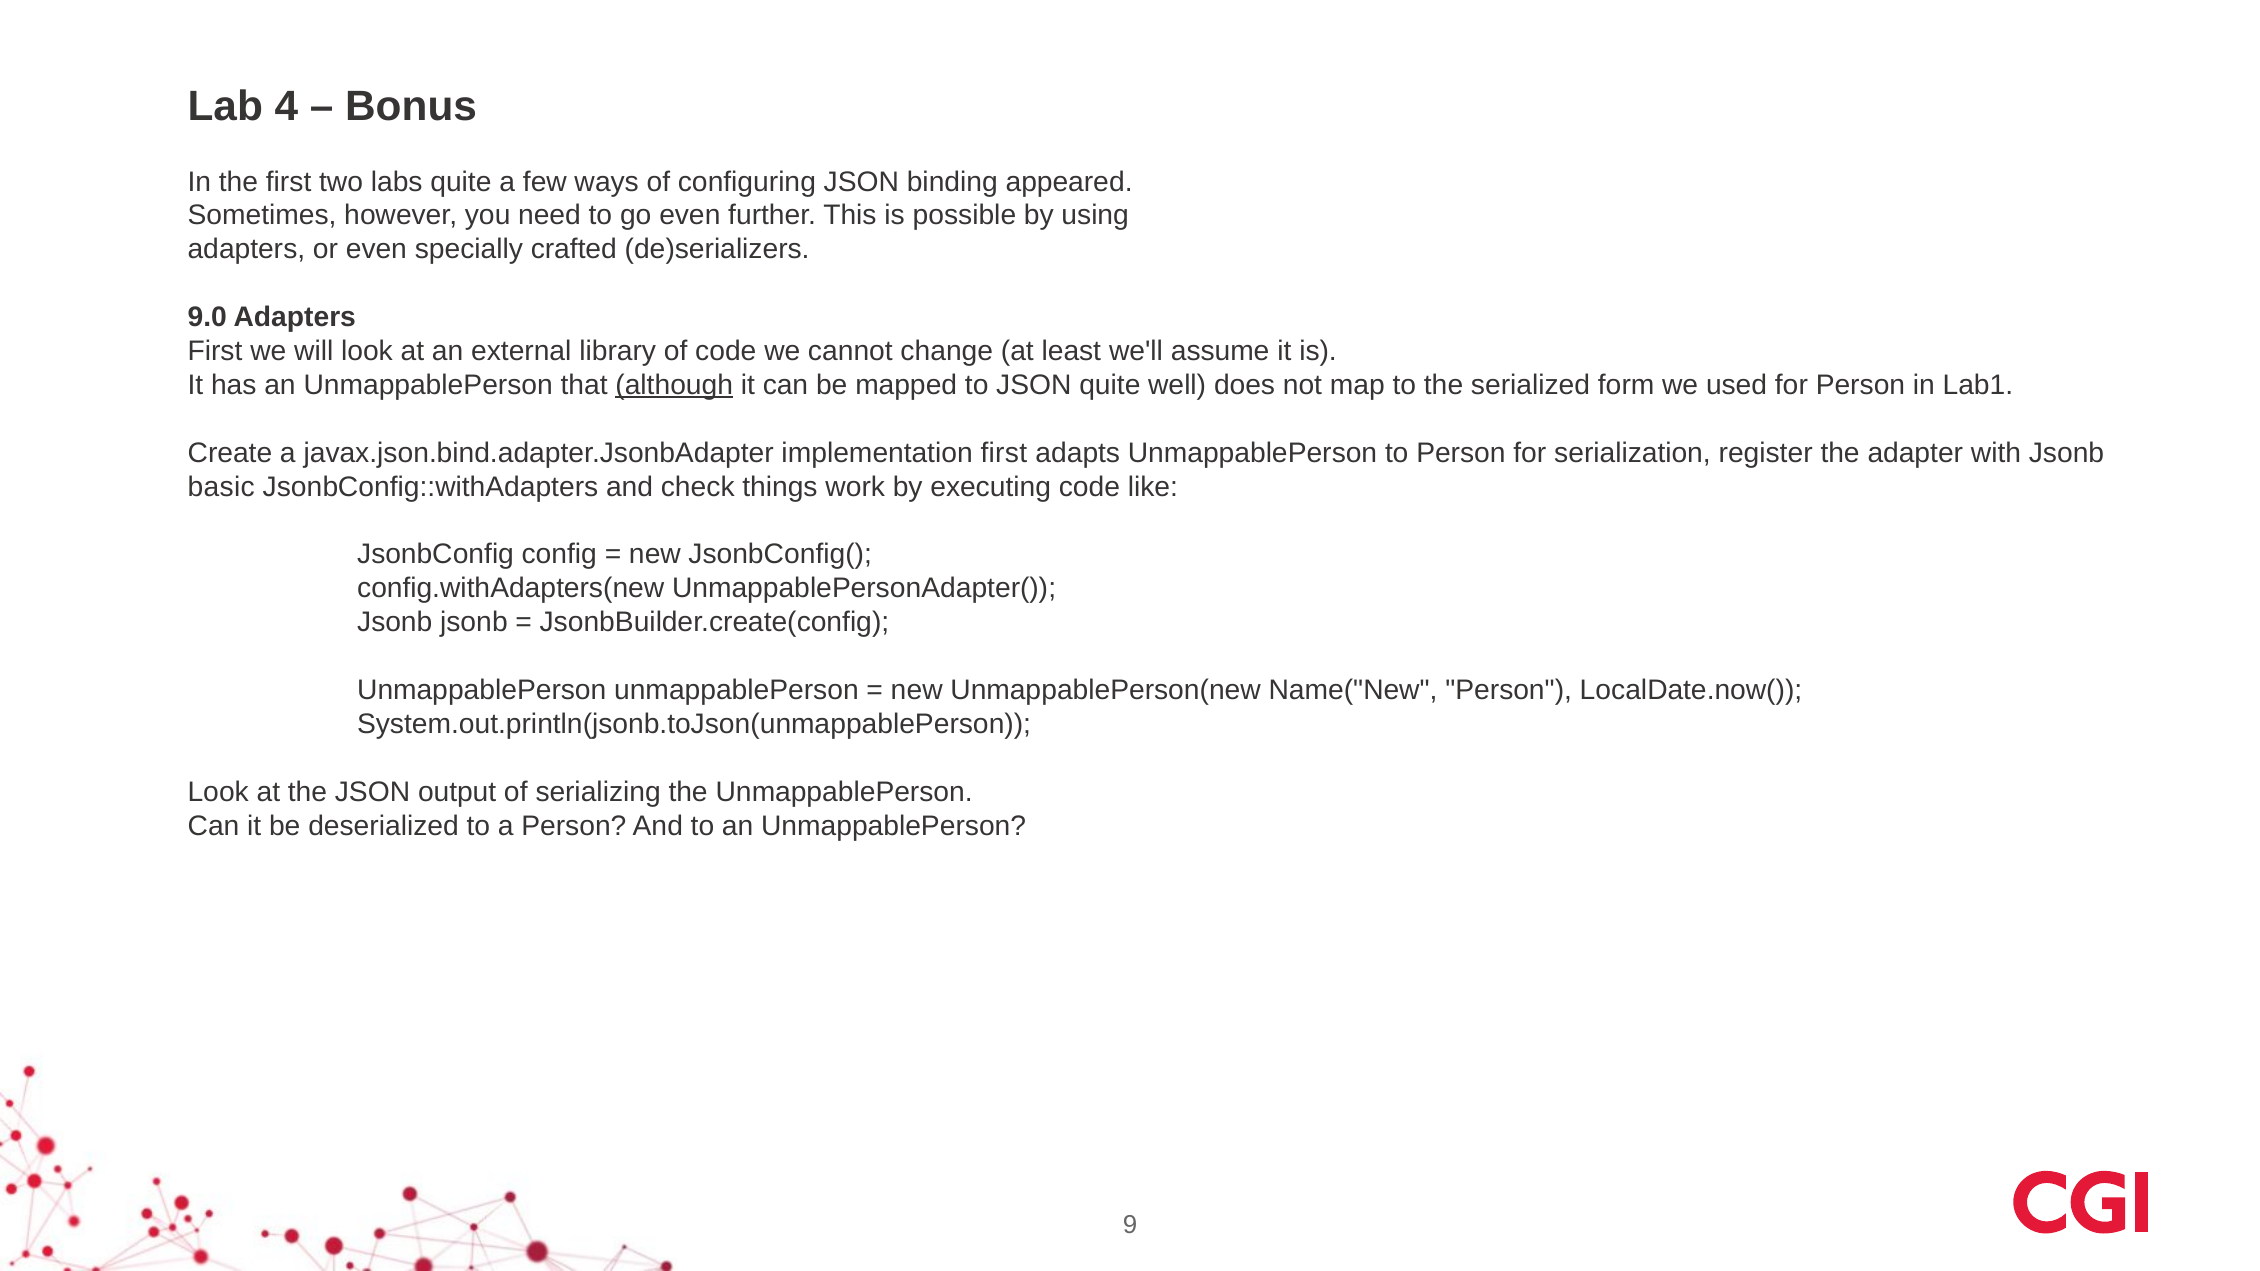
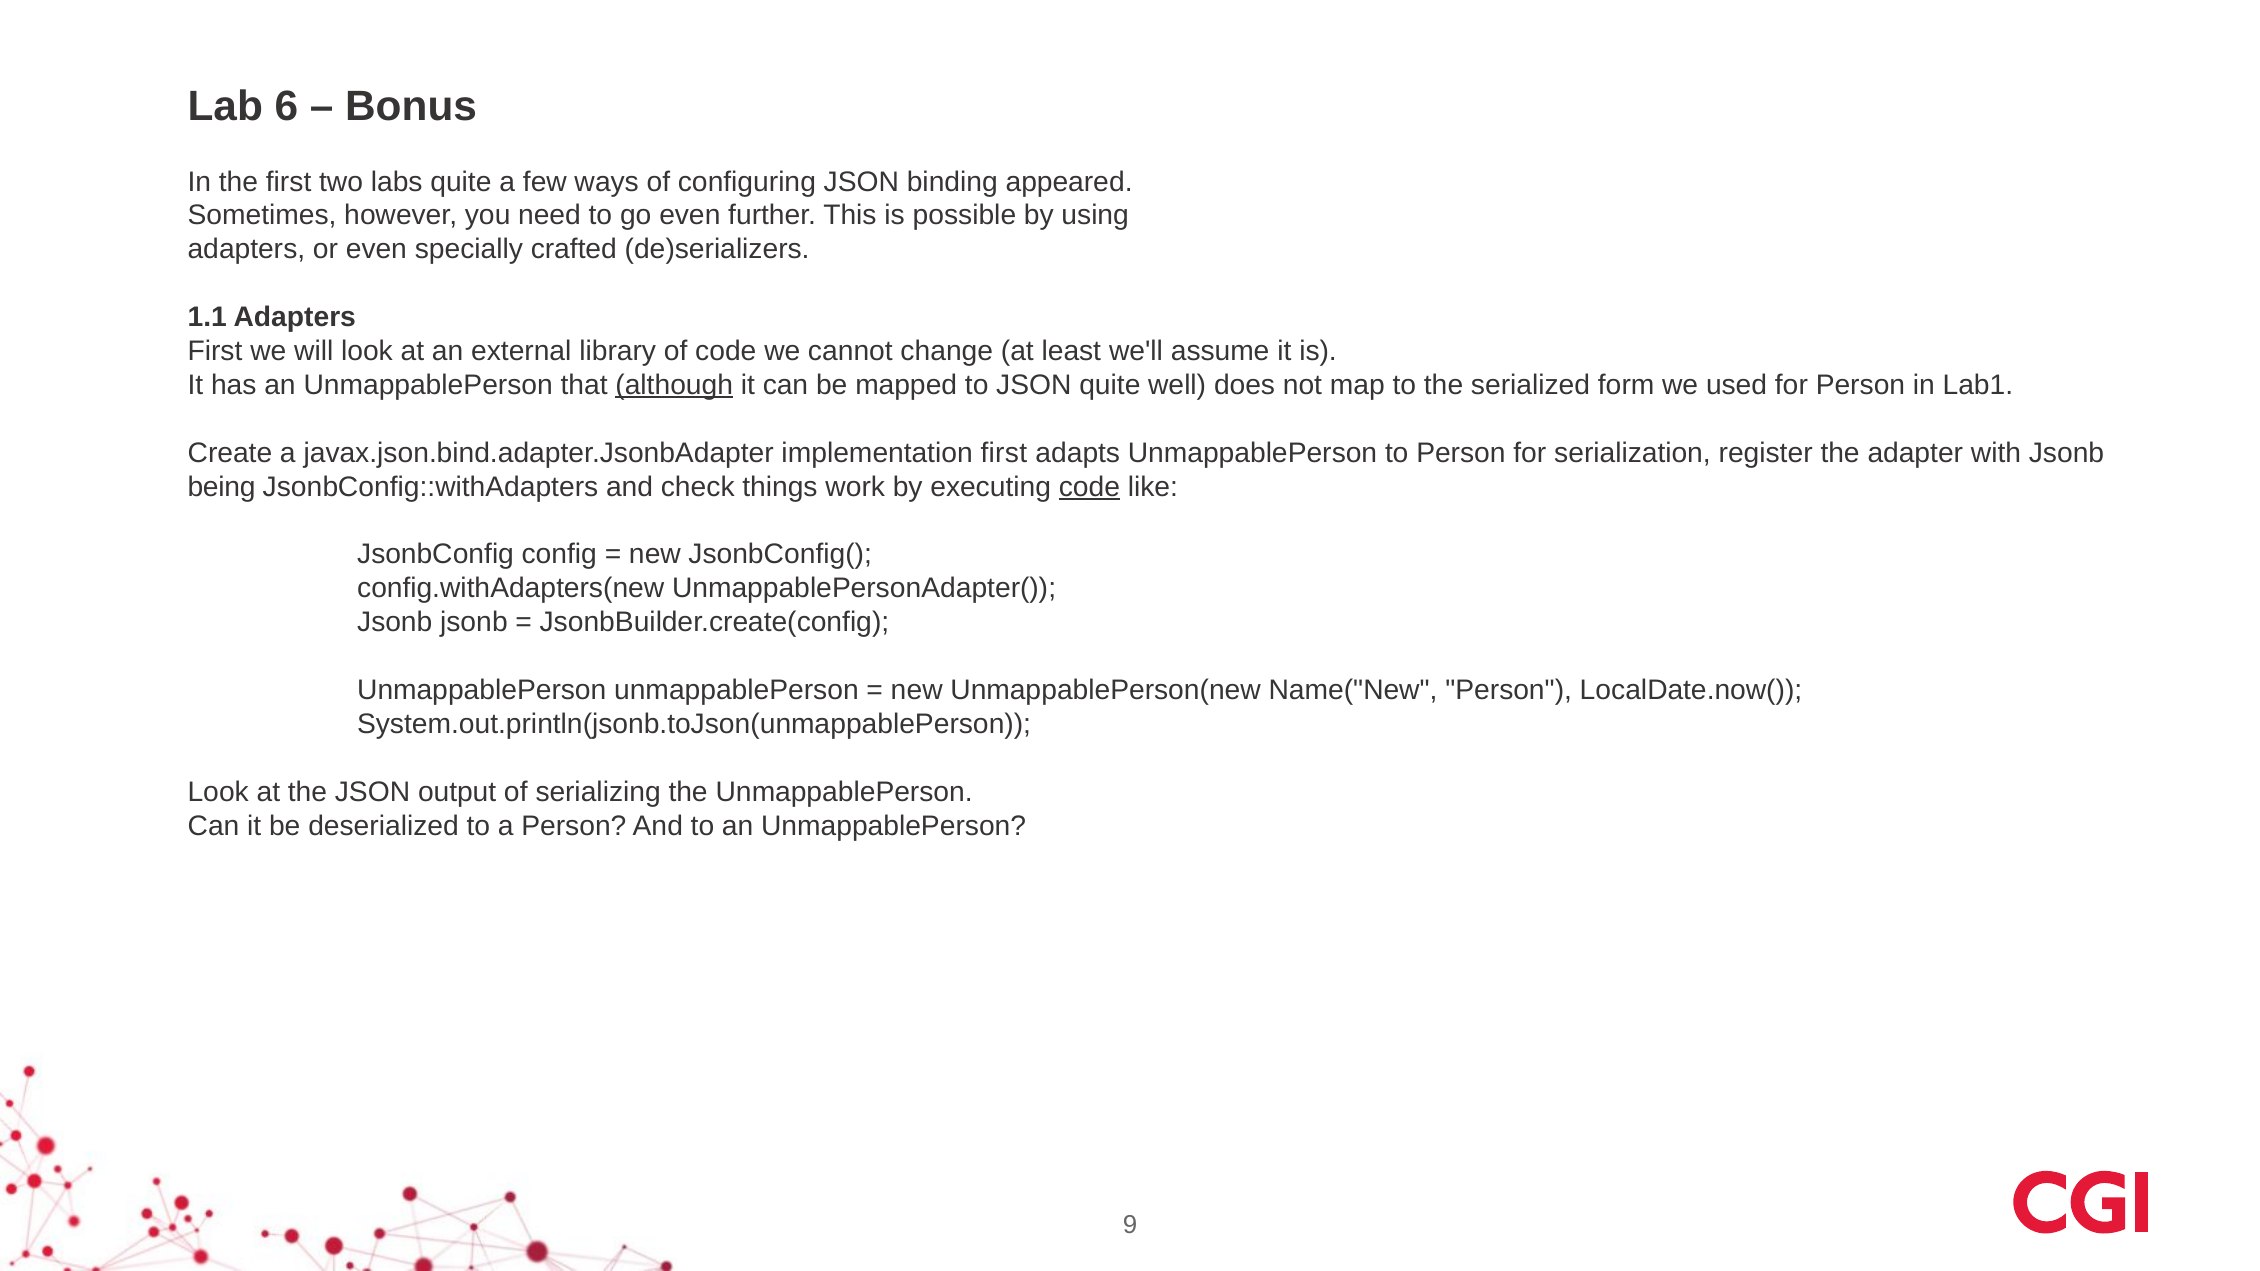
4: 4 -> 6 (286, 107)
9.0: 9.0 -> 1.1 (207, 317)
basic: basic -> being (222, 487)
code underline: none -> present (1089, 487)
